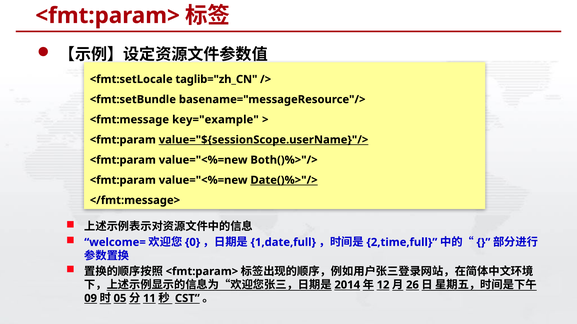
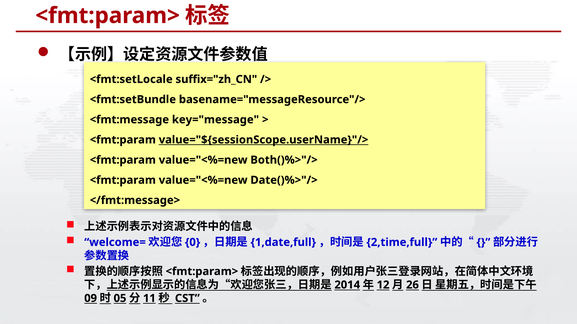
taglib="zh_CN: taglib="zh_CN -> suffix="zh_CN (216, 79)
key="example: key="example -> key="message (215, 120)
Date()%>"/> underline: present -> none (284, 180)
